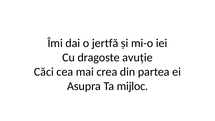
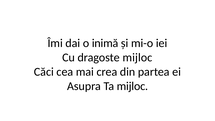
jertfă: jertfă -> inimă (105, 43)
dragoste avuție: avuție -> mijloc (137, 57)
